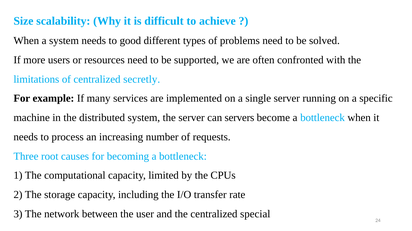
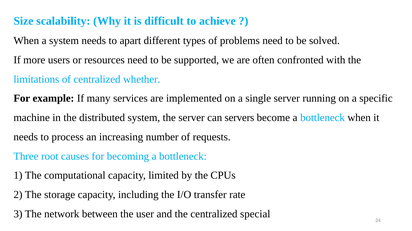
good: good -> apart (130, 41)
secretly: secretly -> whether (142, 79)
